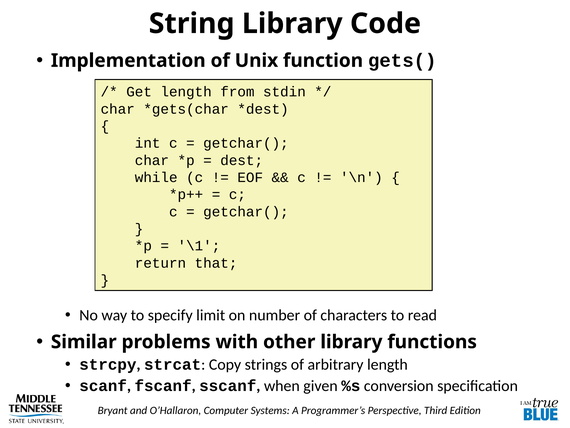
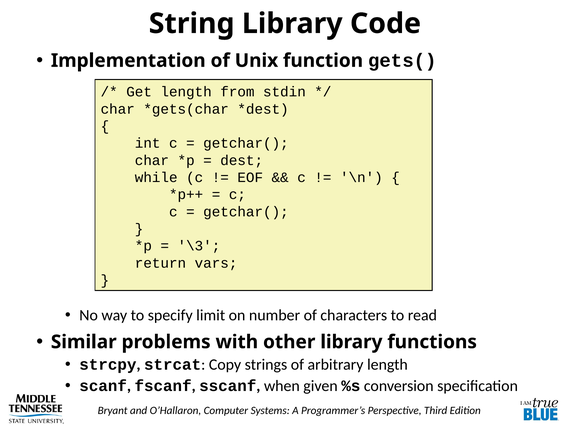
\1: \1 -> \3 (199, 246)
that: that -> vars (216, 263)
